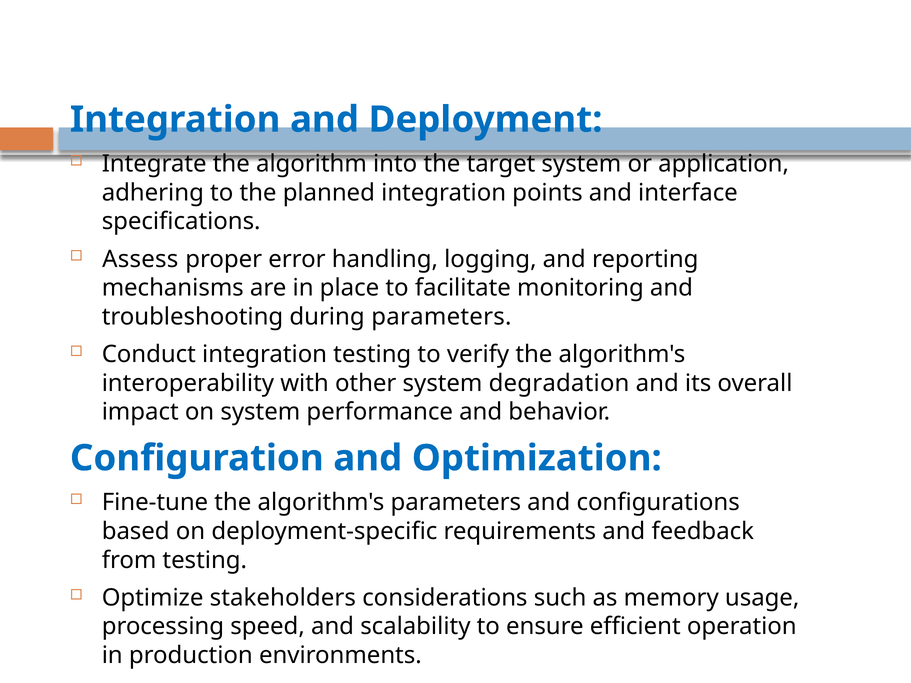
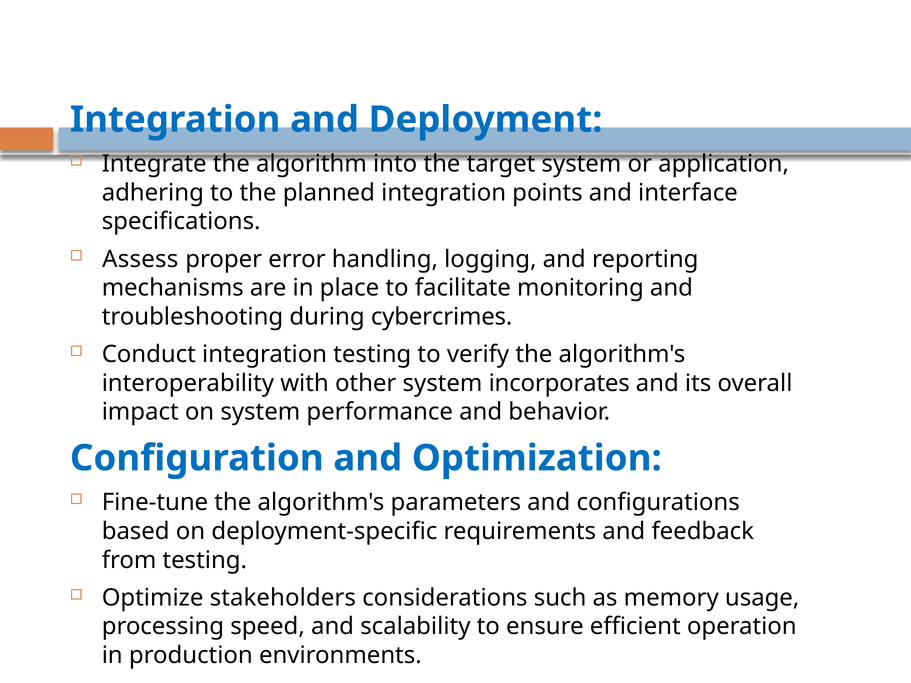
during parameters: parameters -> cybercrimes (442, 317)
degradation: degradation -> incorporates (559, 383)
